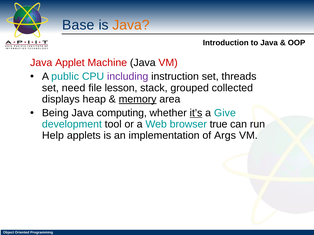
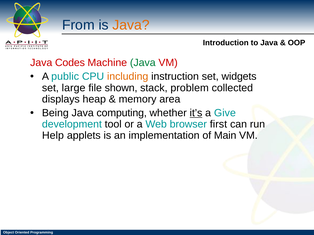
Base: Base -> From (78, 25)
Applet: Applet -> Codes (70, 63)
Java colour: black -> green (143, 63)
including colour: purple -> orange (128, 77)
threads: threads -> widgets (239, 77)
need: need -> large (74, 88)
lesson: lesson -> shown (121, 88)
grouped: grouped -> problem (190, 88)
memory underline: present -> none (138, 99)
true: true -> first (218, 125)
Args: Args -> Main (225, 136)
